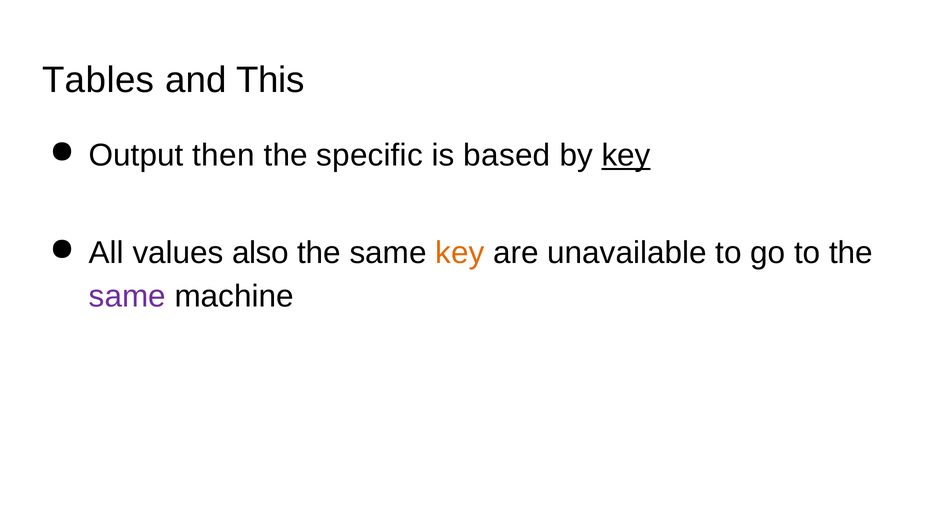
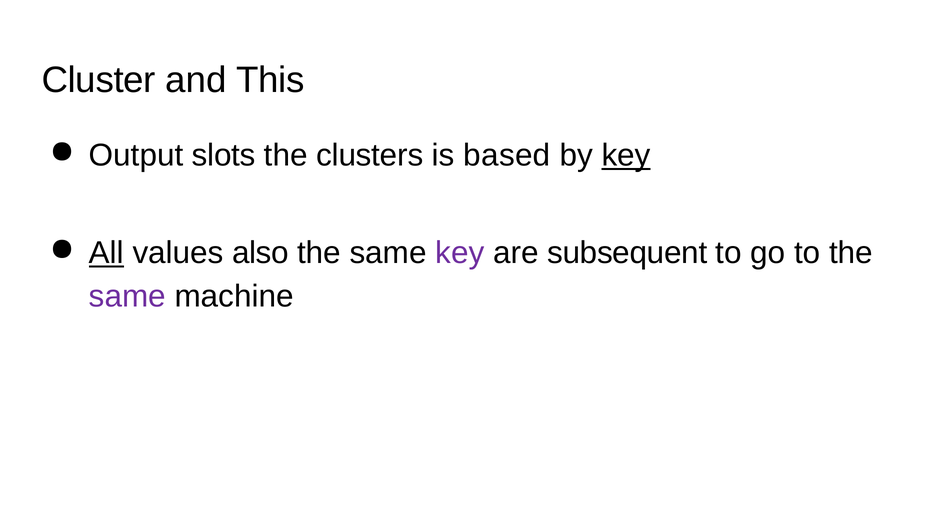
Tables: Tables -> Cluster (99, 80)
then: then -> slots (224, 155)
specific: specific -> clusters (370, 155)
All underline: none -> present (106, 253)
key colour: orange -> purple (460, 253)
unavailable: unavailable -> subsequent (627, 253)
